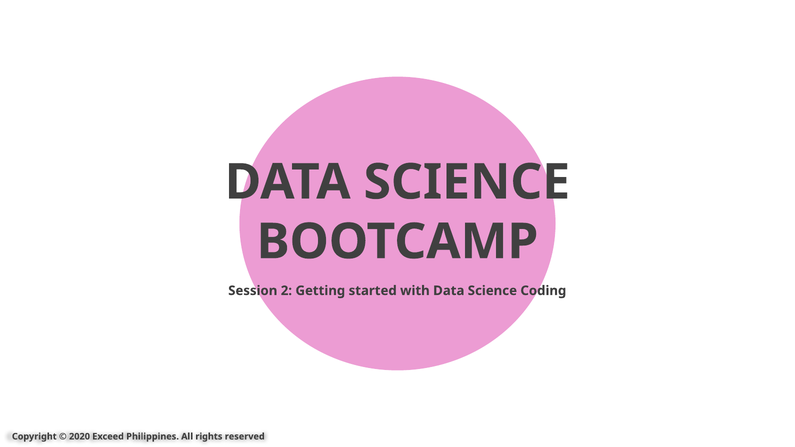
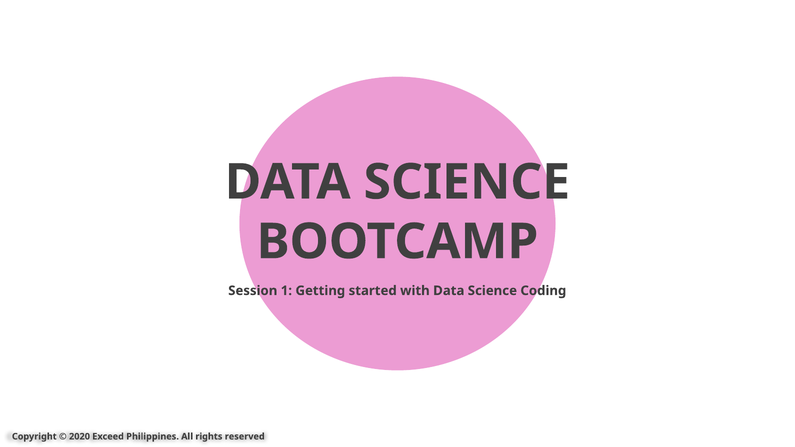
2: 2 -> 1 (286, 291)
